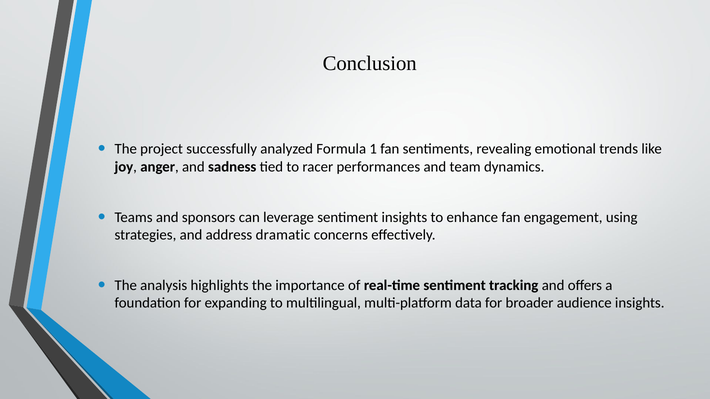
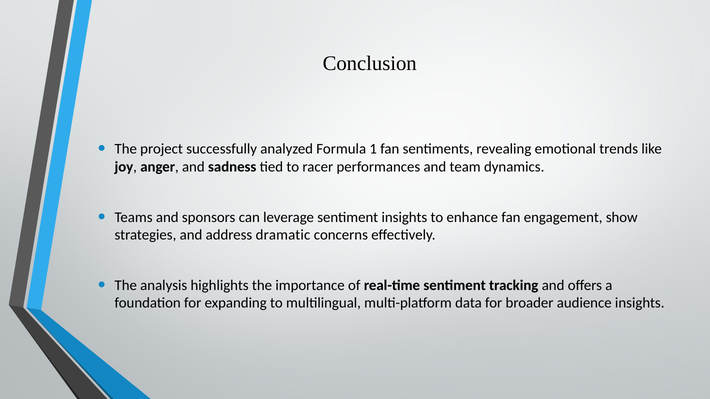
using: using -> show (622, 217)
